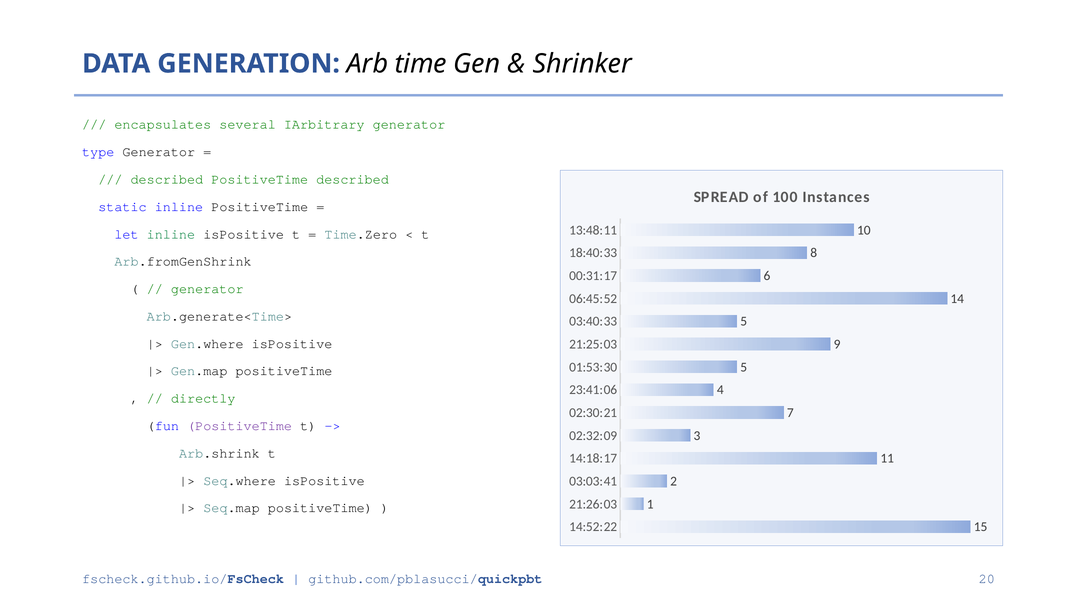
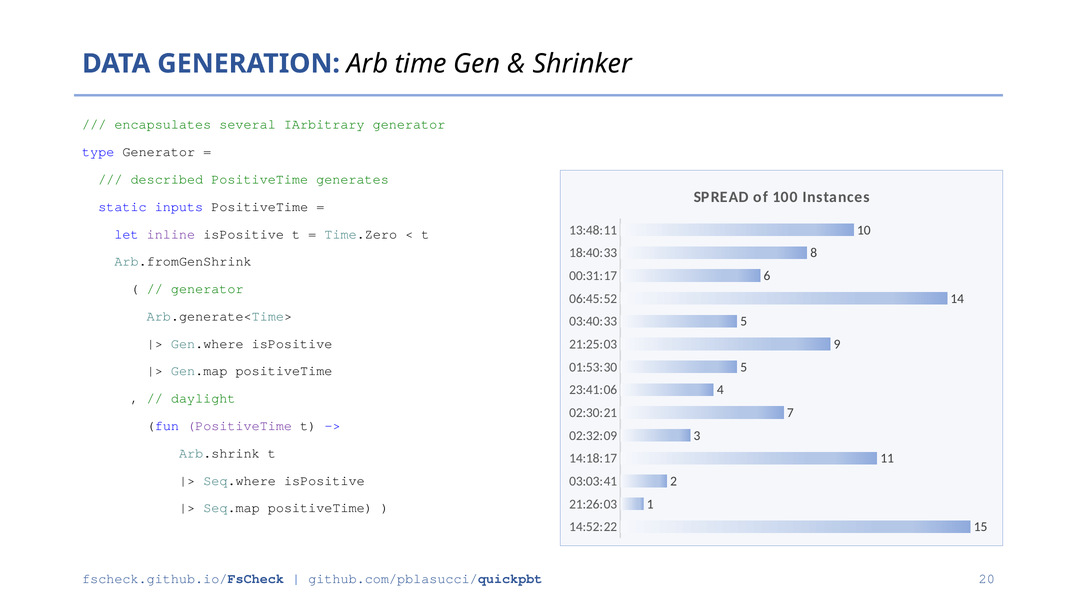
PositiveTime described: described -> generates (353, 179)
static inline: inline -> inputs (179, 207)
inline colour: green -> purple (171, 234)
directly: directly -> daylight (203, 398)
